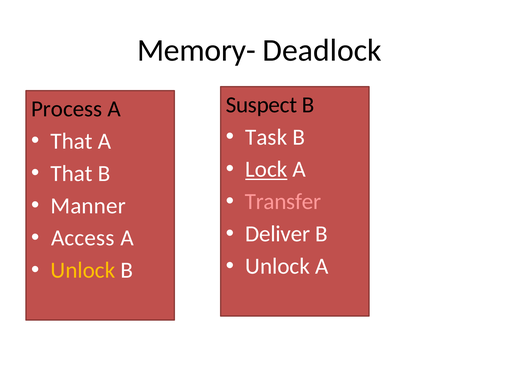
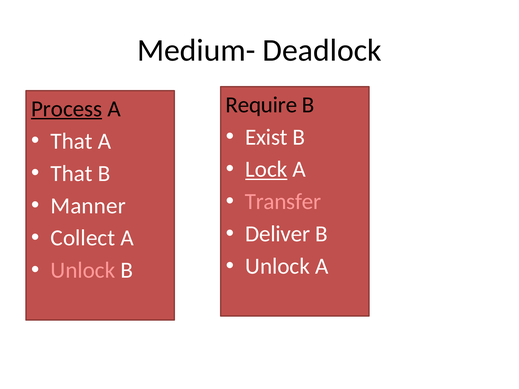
Memory-: Memory- -> Medium- (196, 50)
Suspect: Suspect -> Require (261, 105)
Process underline: none -> present (67, 109)
Task: Task -> Exist (266, 137)
Access: Access -> Collect (83, 238)
Unlock colour: yellow -> pink (83, 271)
